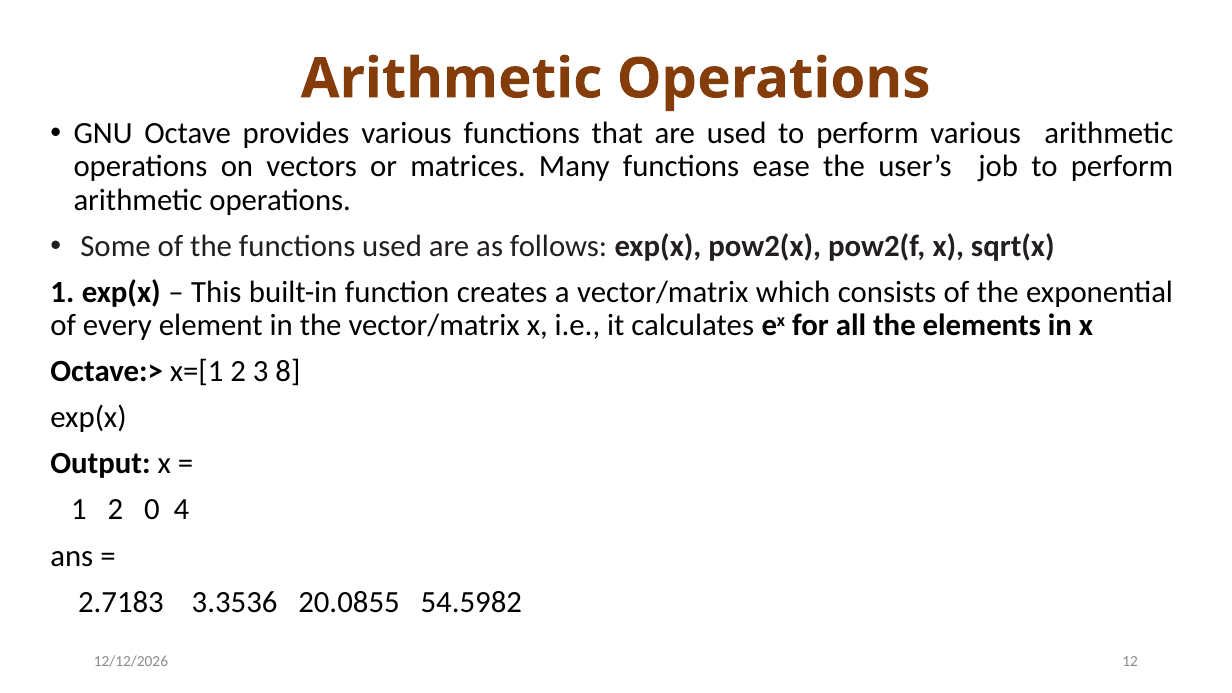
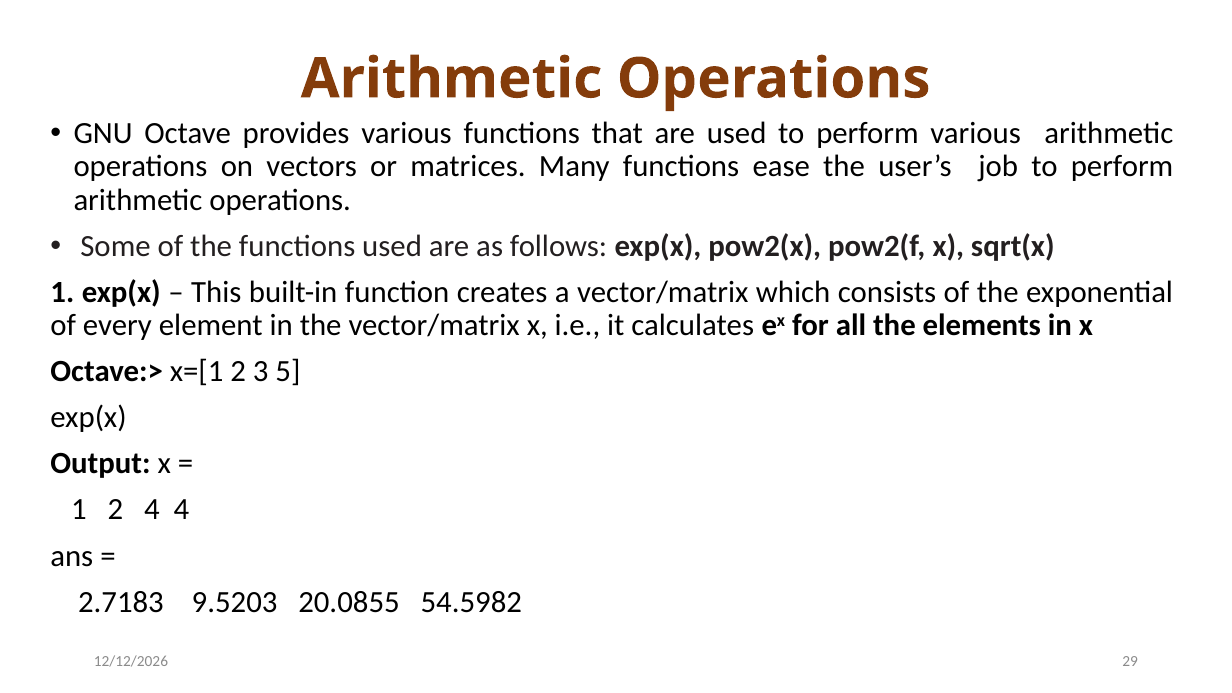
8: 8 -> 5 (288, 372)
2 0: 0 -> 4 (152, 510)
3.3536: 3.3536 -> 9.5203 (235, 602)
12: 12 -> 29 (1130, 662)
